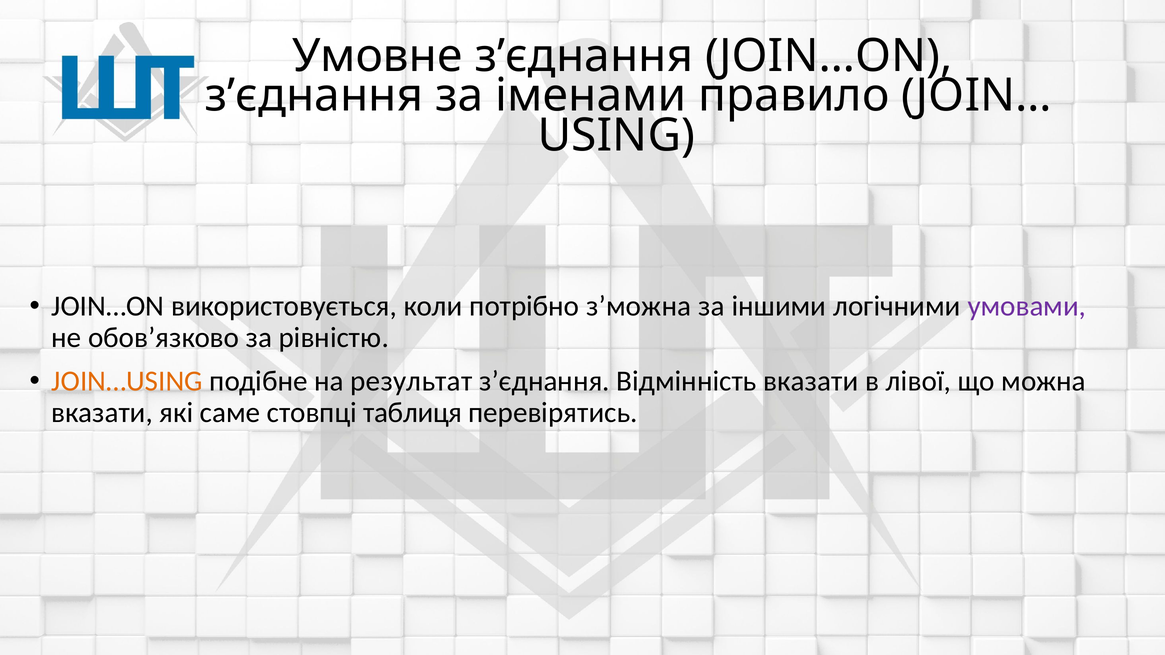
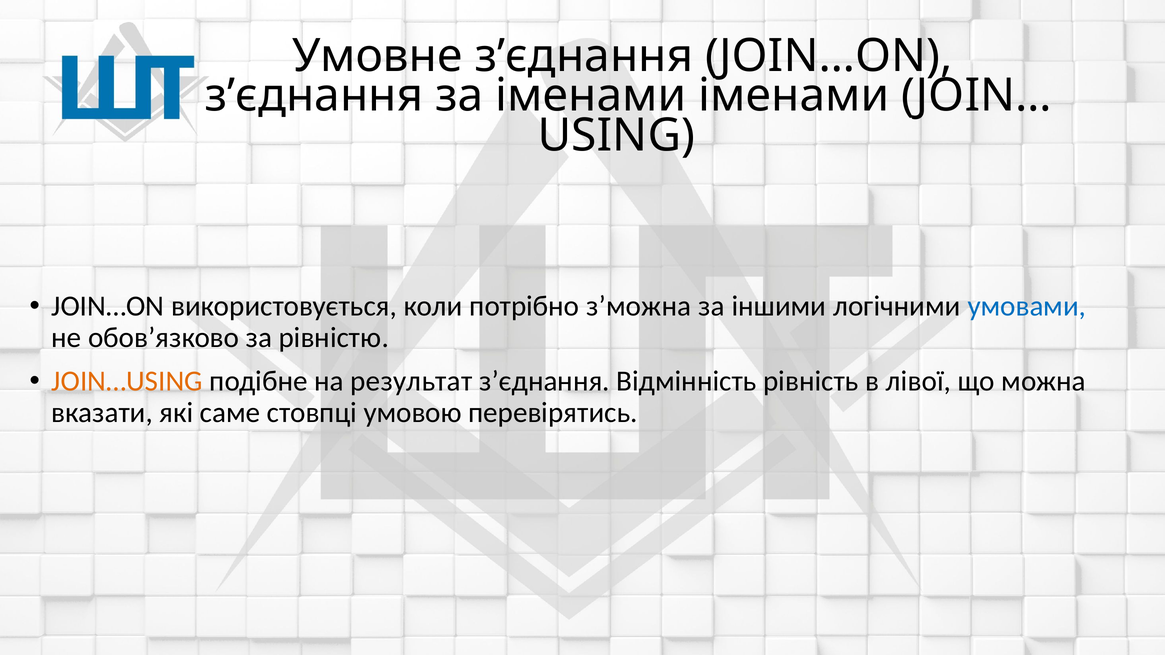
іменами правило: правило -> іменами (794, 96)
умовами colour: purple -> blue (1027, 306)
Відмінність вказати: вказати -> рівність (811, 381)
таблиця: таблиця -> умовою (413, 413)
